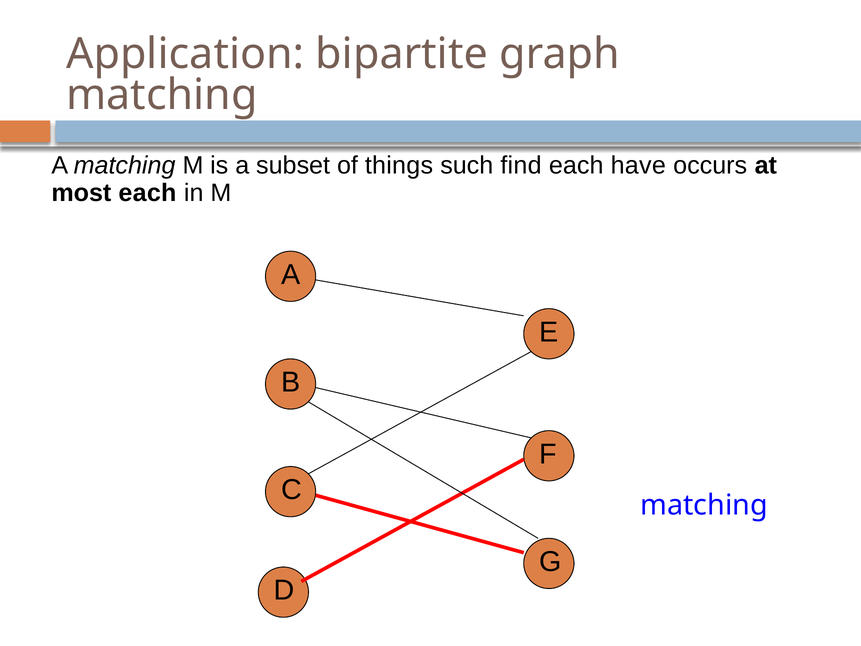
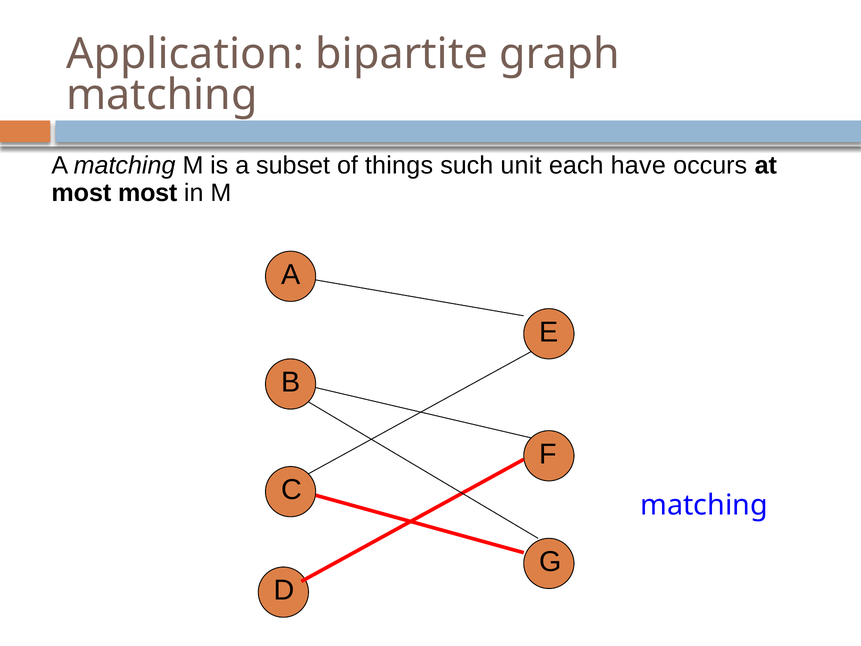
find: find -> unit (521, 166)
most each: each -> most (148, 193)
